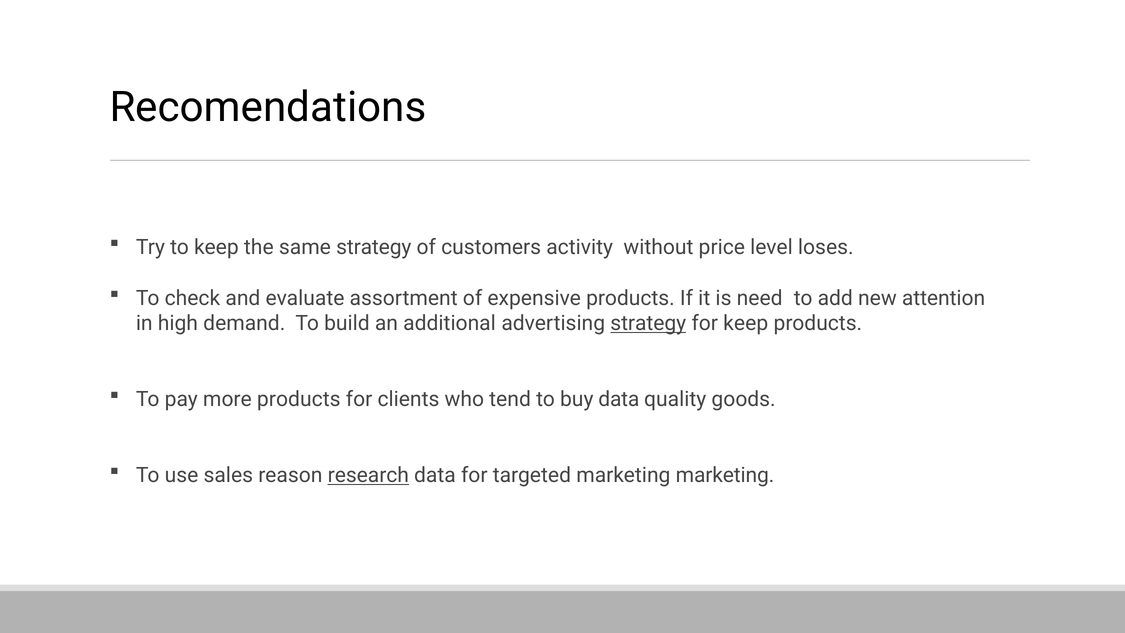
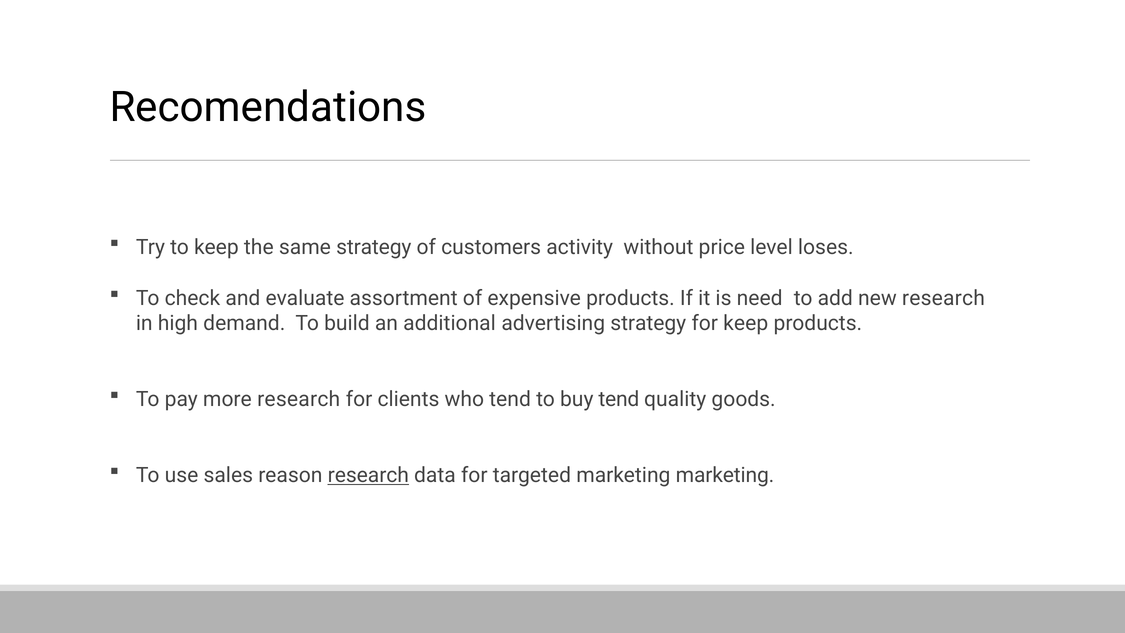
new attention: attention -> research (943, 298)
strategy underline: present -> none (648, 323)
more products: products -> research (299, 399)
buy data: data -> tend (619, 399)
